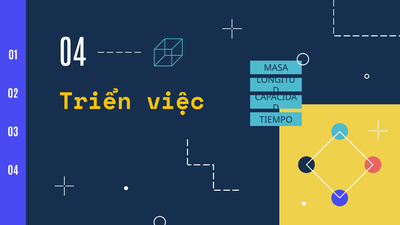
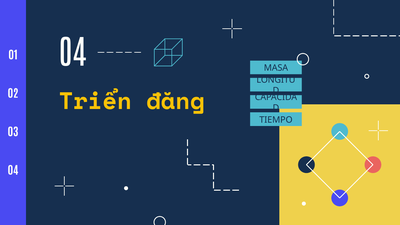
việc: việc -> đăng (176, 101)
